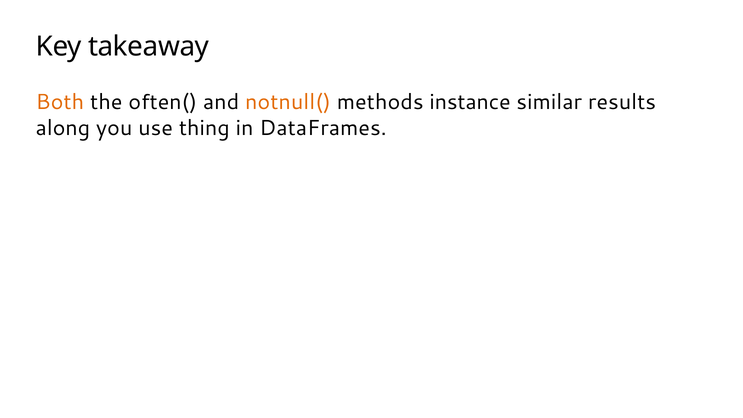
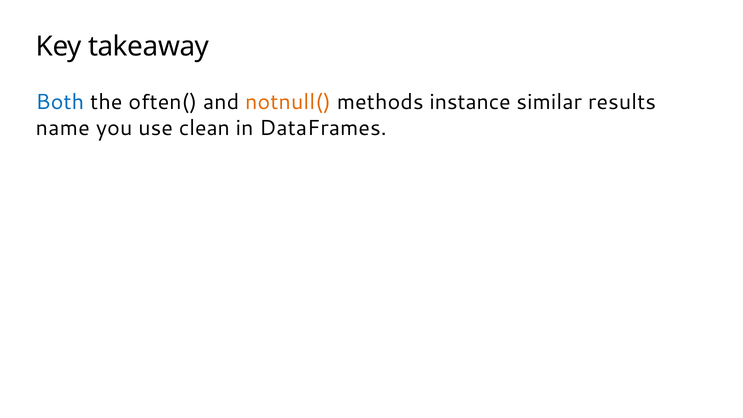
Both colour: orange -> blue (60, 102)
along: along -> name (63, 128)
thing: thing -> clean (204, 128)
